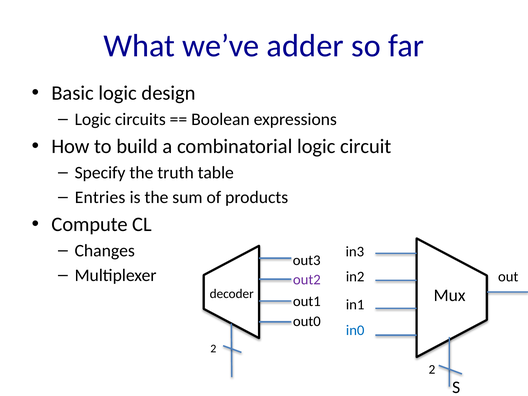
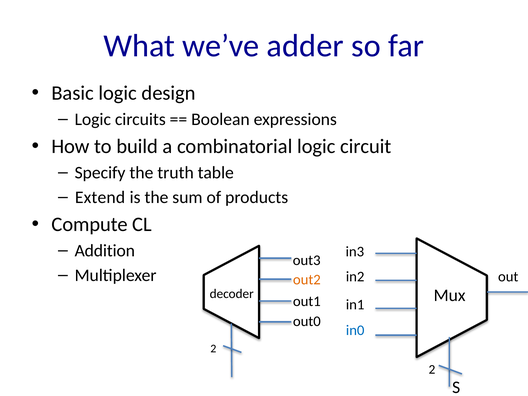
Entries: Entries -> Extend (100, 197)
Changes: Changes -> Addition (105, 251)
out2 colour: purple -> orange (307, 280)
